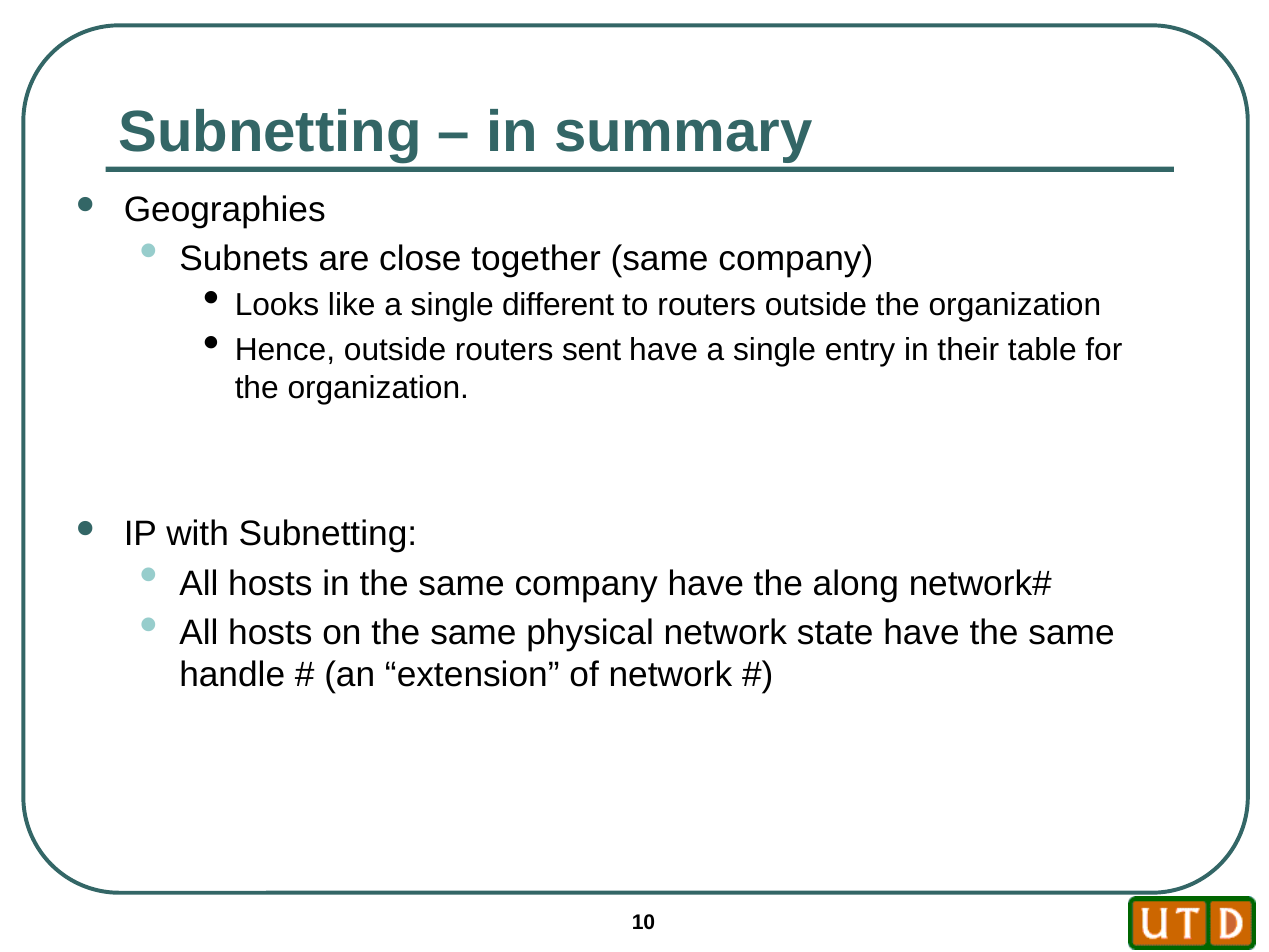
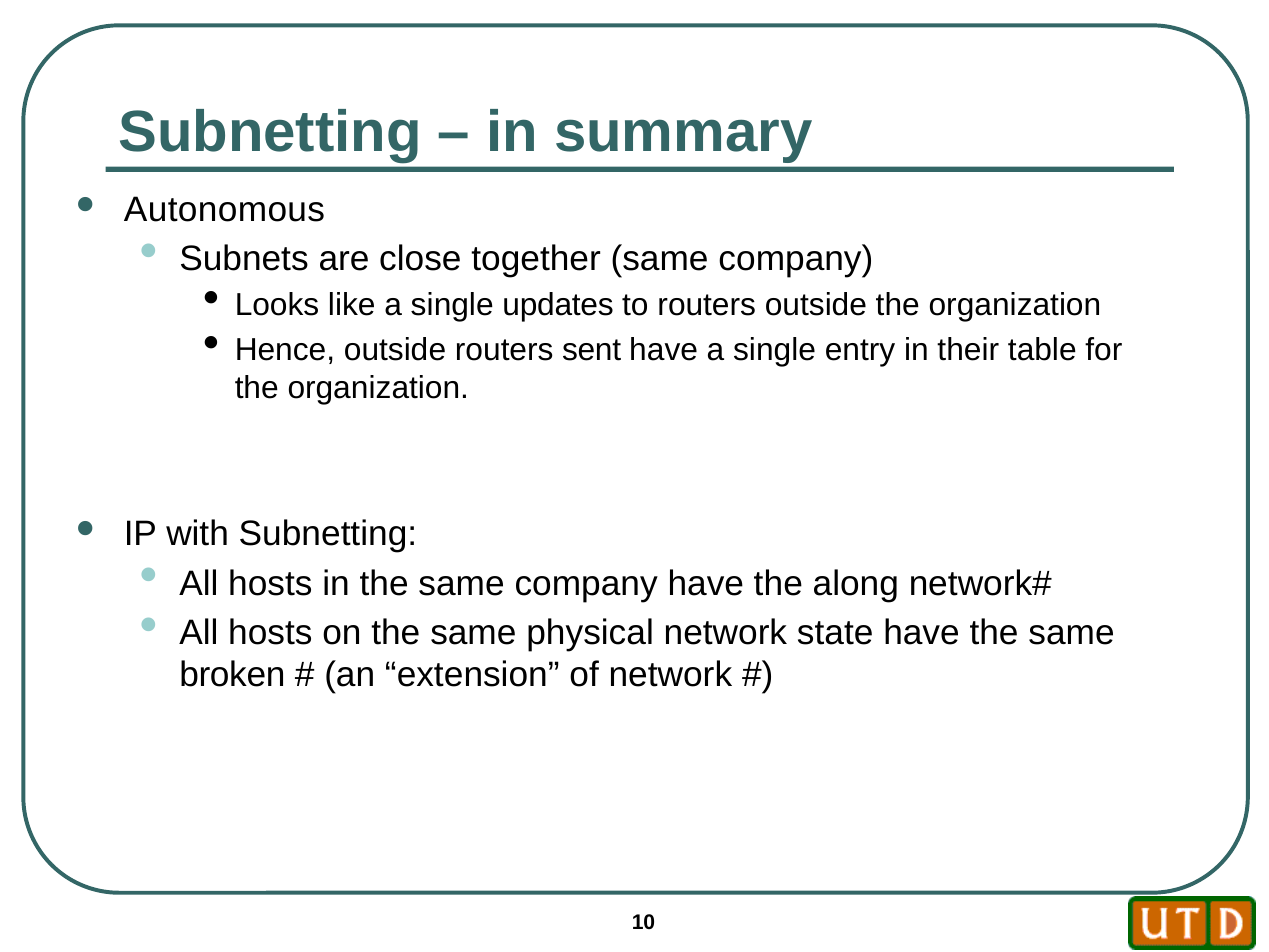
Geographies: Geographies -> Autonomous (225, 210)
different: different -> updates (558, 305)
handle: handle -> broken (232, 675)
